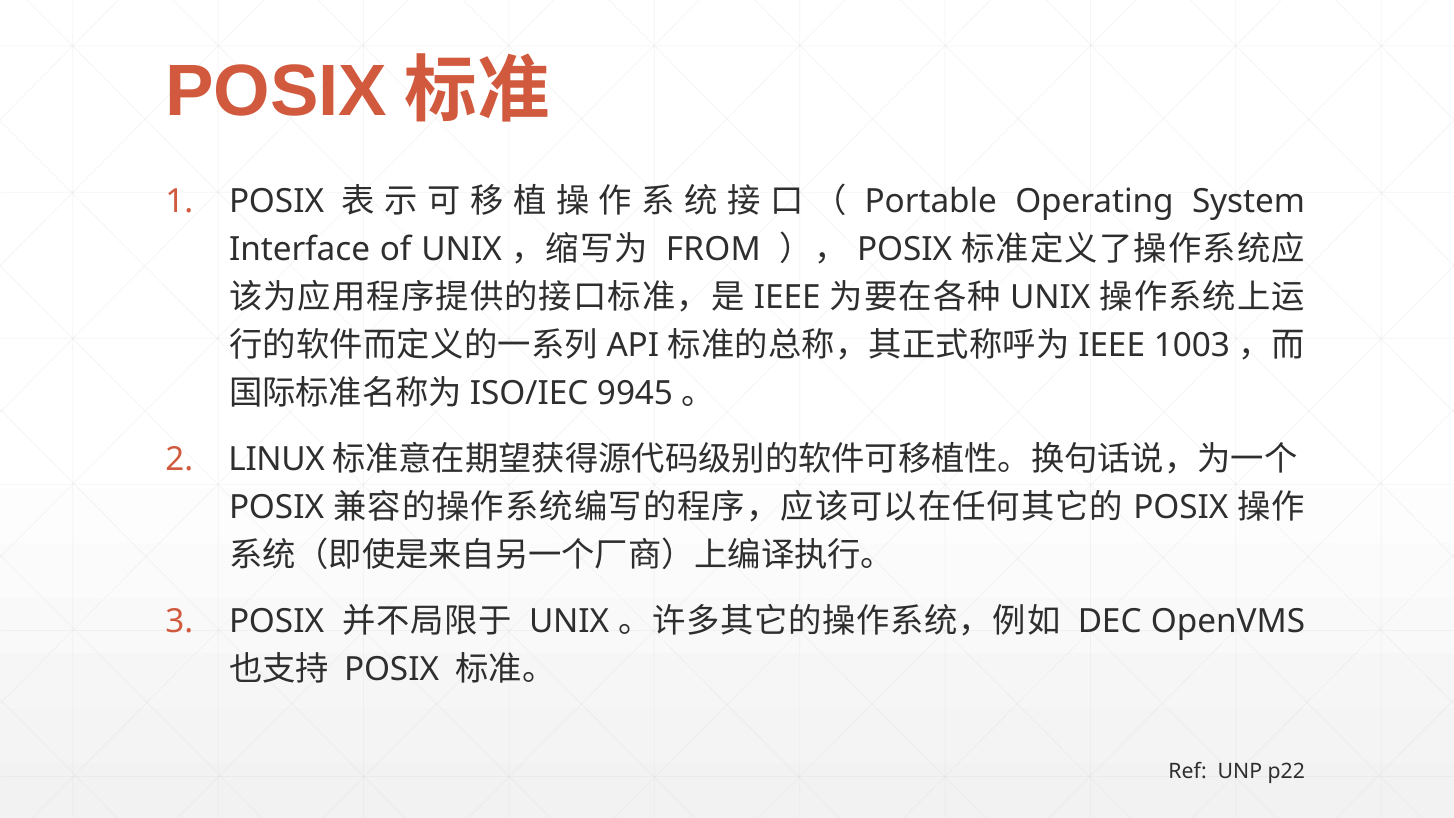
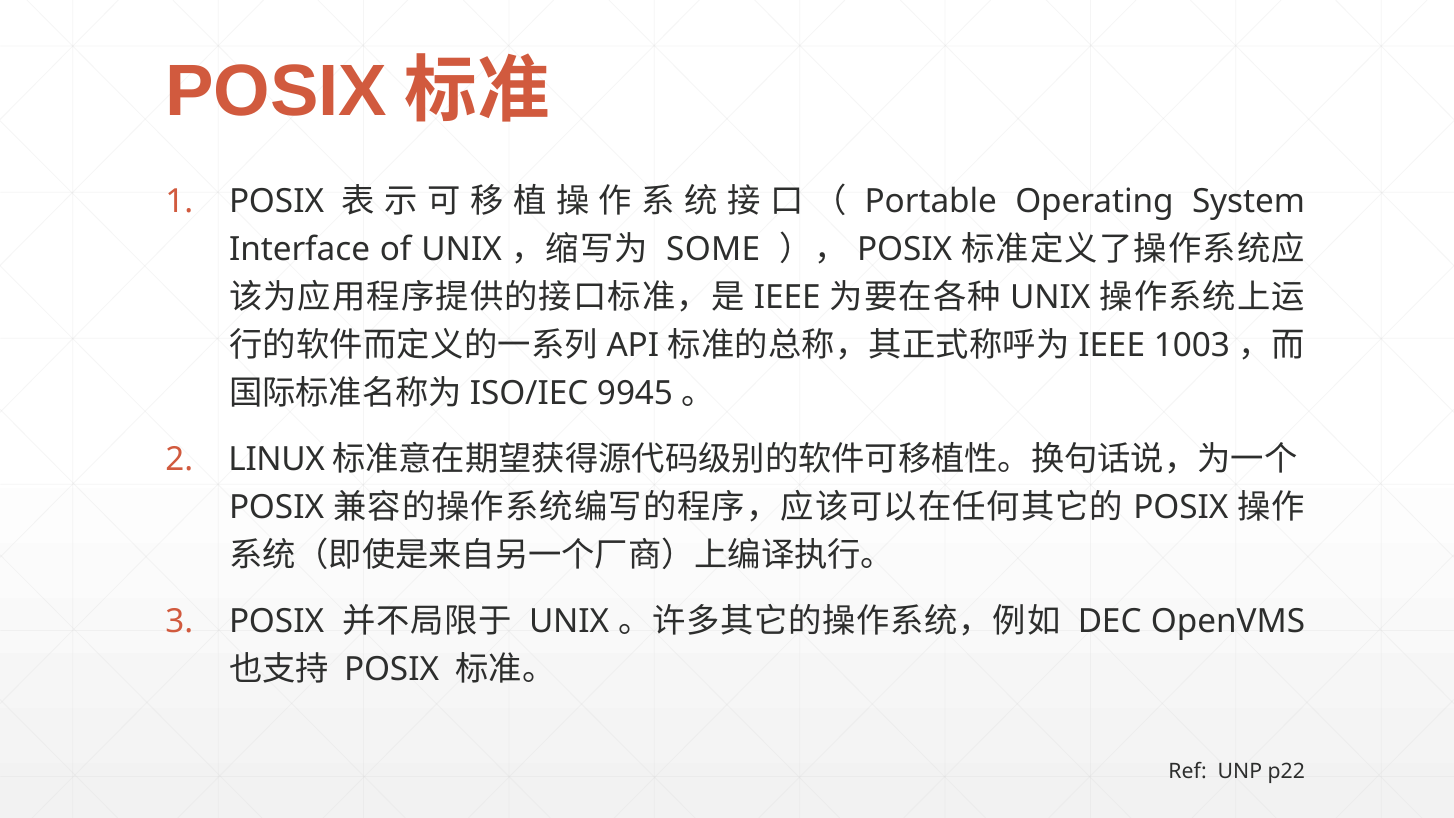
FROM: FROM -> SOME (713, 250)
